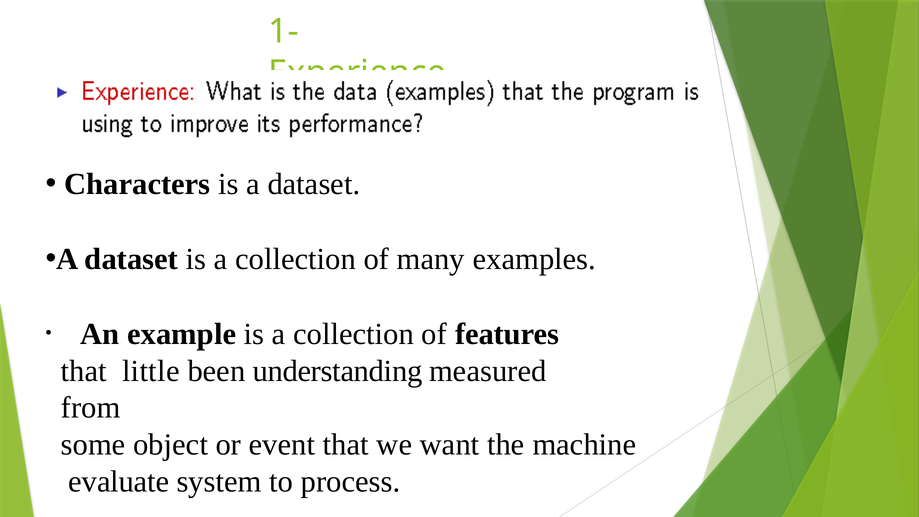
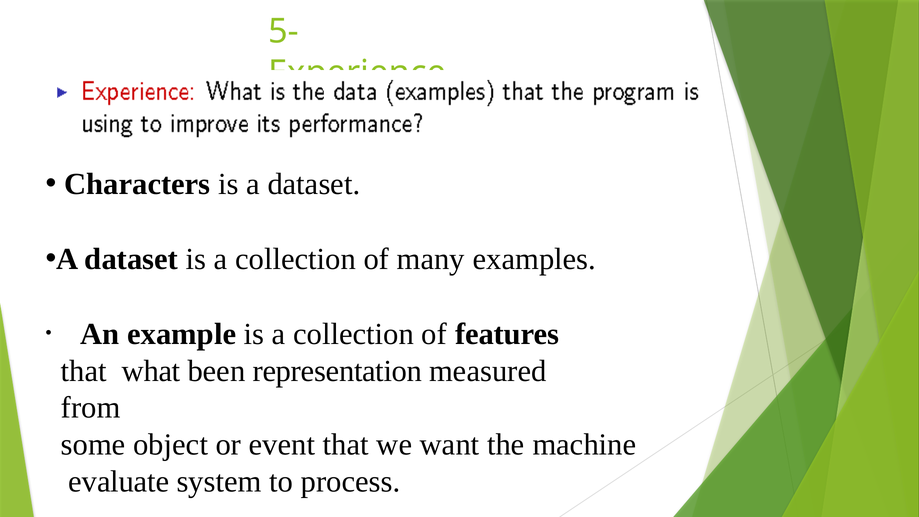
1-: 1- -> 5- (284, 31)
little: little -> what (151, 371)
understanding: understanding -> representation (337, 371)
